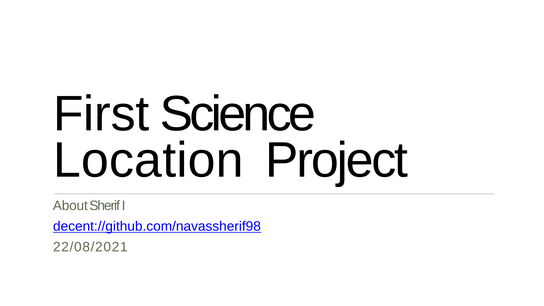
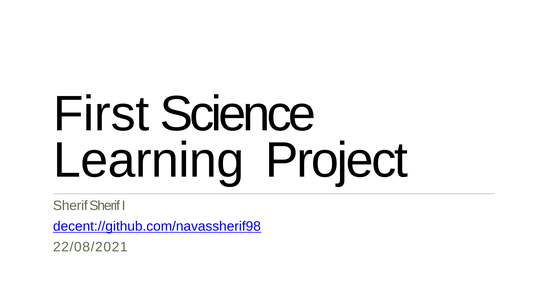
Location: Location -> Learning (149, 160)
About: About -> Sherif (70, 206)
